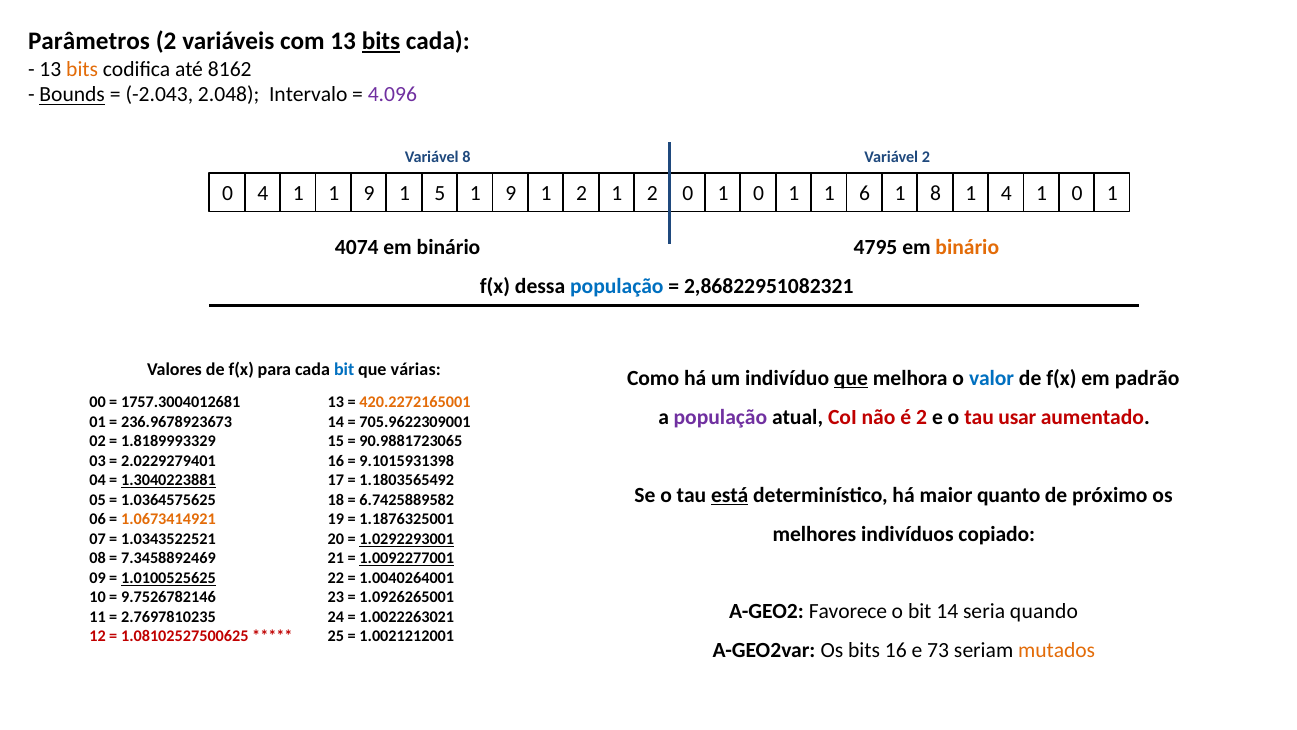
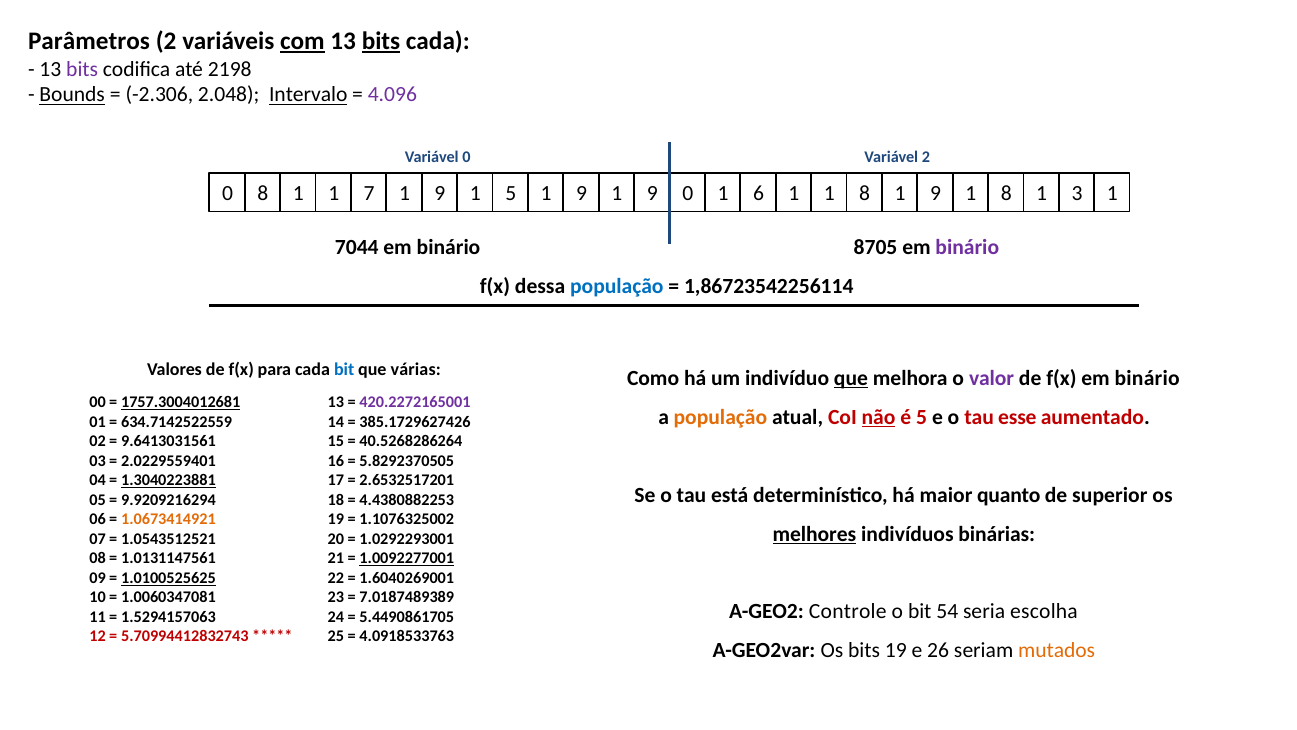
com underline: none -> present (302, 41)
bits colour: orange -> purple (82, 69)
8162: 8162 -> 2198 (230, 69)
-2.043: -2.043 -> -2.306 (159, 95)
Intervalo underline: none -> present (308, 95)
Variável 8: 8 -> 0 (466, 158)
0 4: 4 -> 8 (263, 194)
1 1 9: 9 -> 7 (369, 194)
5: 5 -> 9 (440, 194)
9: 9 -> 5 (511, 194)
2: 2 -> 9 (582, 194)
2: 2 -> 9 (652, 194)
0 1 0: 0 -> 6 (758, 194)
1 1 6: 6 -> 8 (865, 194)
8: 8 -> 9 (935, 194)
4: 4 -> 8 (1006, 194)
0: 0 -> 3 (1077, 194)
4074: 4074 -> 7044 (357, 248)
4795: 4795 -> 8705 (876, 248)
binário colour: orange -> purple (967, 248)
2,86822951082321: 2,86822951082321 -> 1,86723542256114 (769, 287)
valor colour: blue -> purple (992, 378)
f(x em padrão: padrão -> binário (1147, 378)
1757.3004012681 underline: none -> present (181, 403)
420.2272165001 colour: orange -> purple (415, 403)
população colour: purple -> orange (720, 417)
não underline: none -> present (879, 417)
é 2: 2 -> 5 (922, 417)
usar: usar -> esse (1017, 417)
236.9678923673: 236.9678923673 -> 634.7142522559 (177, 422)
705.9622309001: 705.9622309001 -> 385.1729627426 (415, 422)
1.8189993329: 1.8189993329 -> 9.6413031561 (168, 442)
90.9881723065: 90.9881723065 -> 40.5268286264 (411, 442)
2.0229279401: 2.0229279401 -> 2.0229559401 (168, 461)
9.1015931398: 9.1015931398 -> 5.8292370505 (407, 461)
1.1803565492: 1.1803565492 -> 2.6532517201 (407, 481)
está underline: present -> none (730, 495)
próximo: próximo -> superior (1110, 495)
1.0364575625: 1.0364575625 -> 9.9209216294 (168, 500)
6.7425889582: 6.7425889582 -> 4.4380882253 (407, 500)
1.1876325001: 1.1876325001 -> 1.1076325002 (407, 520)
melhores underline: none -> present (814, 534)
copiado: copiado -> binárias (997, 534)
1.0343522521: 1.0343522521 -> 1.0543512521 (168, 539)
1.0292293001 underline: present -> none (407, 539)
7.3458892469: 7.3458892469 -> 1.0131147561 (168, 559)
1.0040264001: 1.0040264001 -> 1.6040269001 (407, 578)
9.7526782146: 9.7526782146 -> 1.0060347081 (168, 598)
1.0926265001: 1.0926265001 -> 7.0187489389 (407, 598)
Favorece: Favorece -> Controle (848, 612)
bit 14: 14 -> 54 (947, 612)
quando: quando -> escolha (1044, 612)
2.7697810235: 2.7697810235 -> 1.5294157063 (168, 617)
1.0022263021: 1.0022263021 -> 5.4490861705 (407, 617)
1.08102527500625: 1.08102527500625 -> 5.70994412832743 (185, 637)
1.0021212001: 1.0021212001 -> 4.0918533763 (407, 637)
bits 16: 16 -> 19 (896, 651)
73: 73 -> 26 (938, 651)
